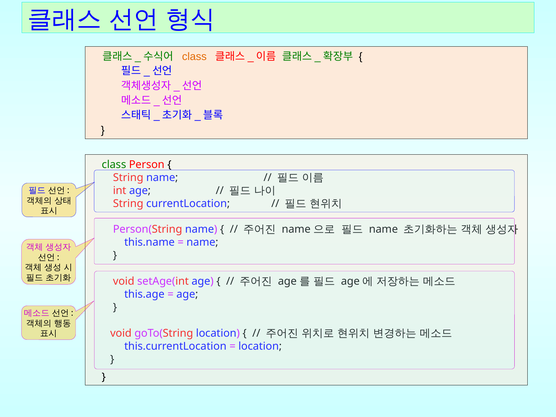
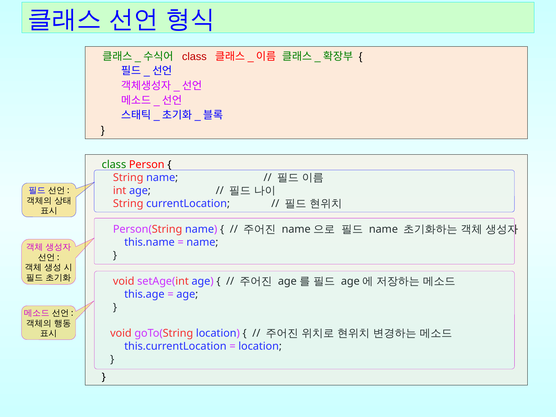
class colour: orange -> red (194, 56)
